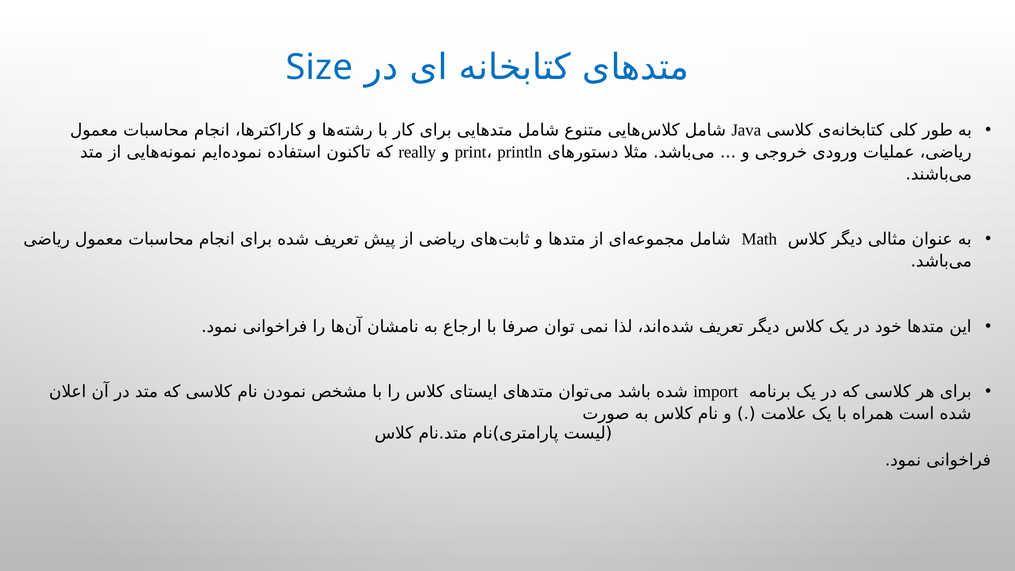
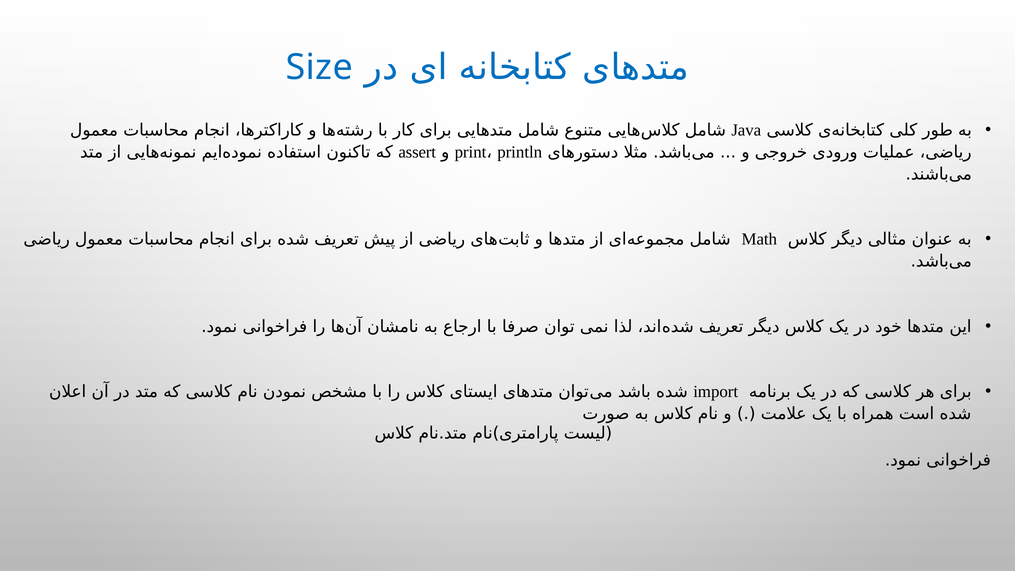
really: really -> assert (417, 152)
